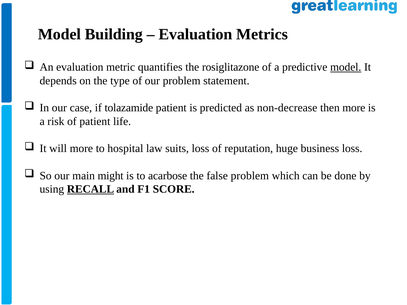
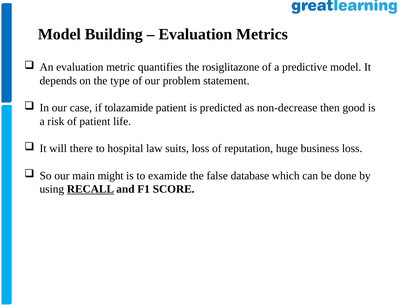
model underline: present -> none (346, 67)
then more: more -> good (354, 108)
will more: more -> there (81, 149)
acarbose: acarbose -> examide (168, 176)
false problem: problem -> database (250, 176)
